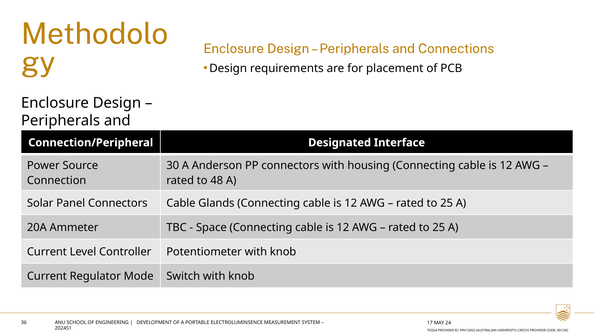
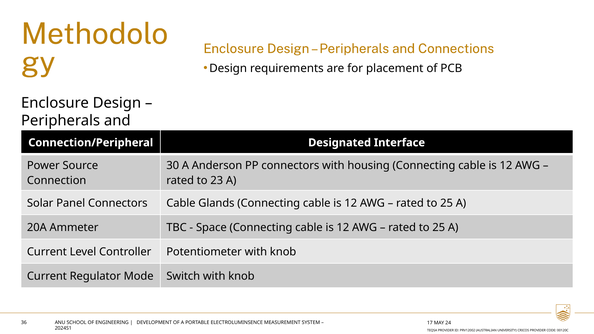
48: 48 -> 23 (217, 181)
